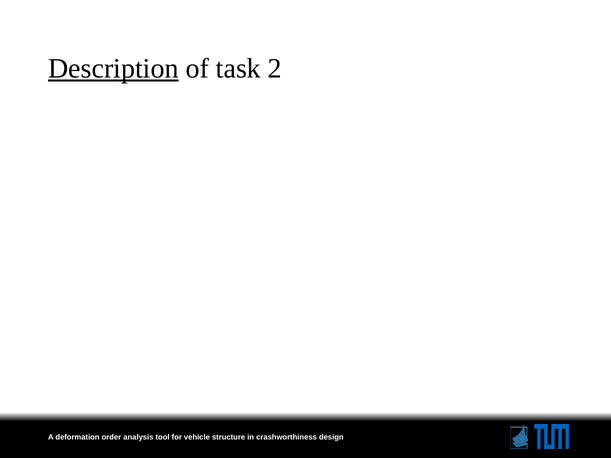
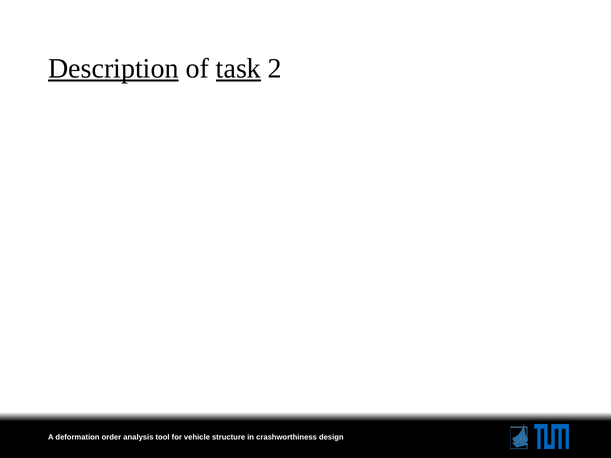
task underline: none -> present (238, 69)
